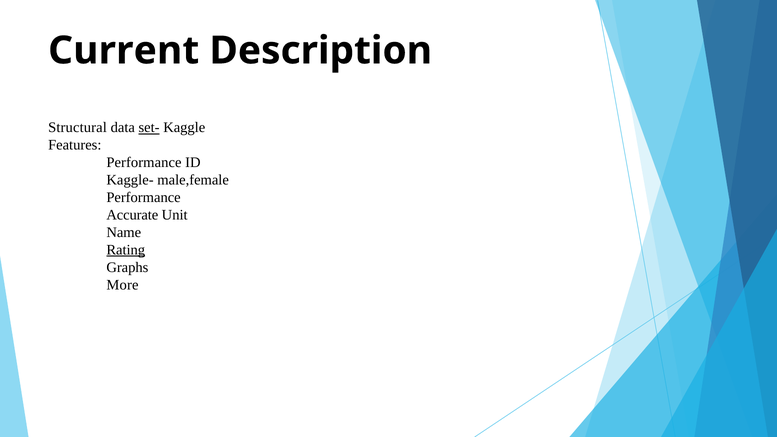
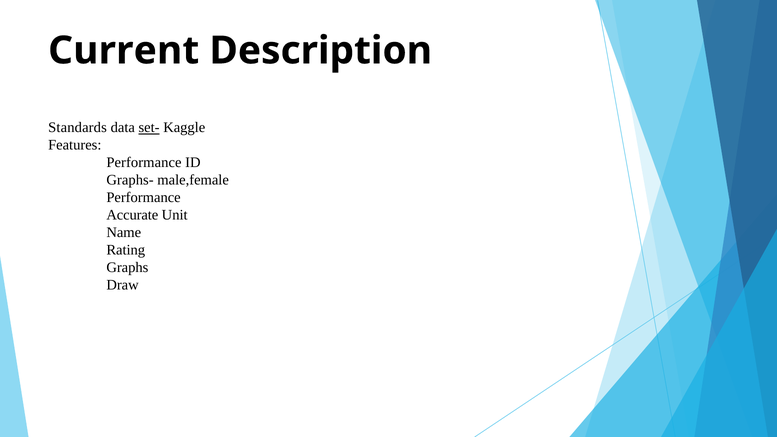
Structural: Structural -> Standards (78, 128)
Kaggle-: Kaggle- -> Graphs- (130, 180)
Rating underline: present -> none (126, 250)
More: More -> Draw (123, 285)
